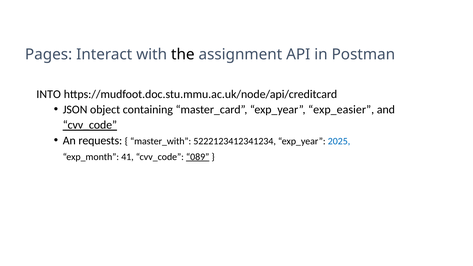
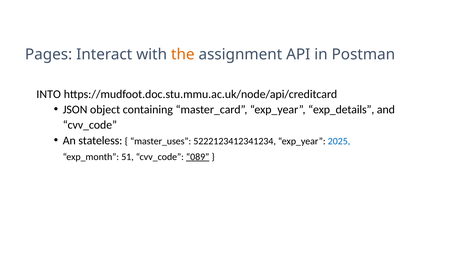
the colour: black -> orange (183, 54)
exp_easier: exp_easier -> exp_details (341, 110)
cvv_code underline: present -> none (90, 125)
requests: requests -> stateless (100, 140)
master_with: master_with -> master_uses (161, 141)
41: 41 -> 51 (127, 157)
